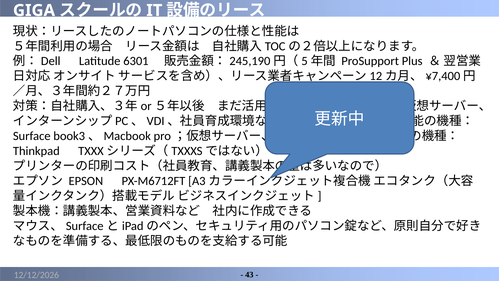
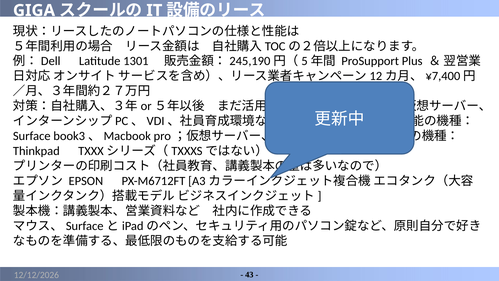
6301: 6301 -> 1301 (136, 61)
